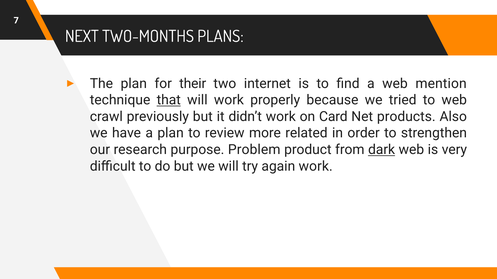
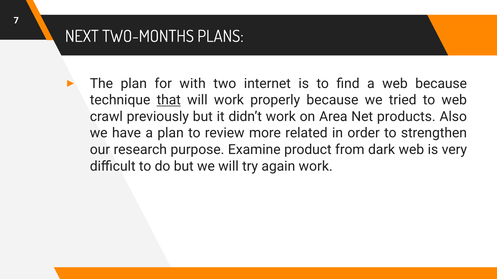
their: their -> with (193, 84)
web mention: mention -> because (441, 84)
Card: Card -> Area (333, 117)
Problem: Problem -> Examine (254, 150)
dark underline: present -> none (382, 150)
